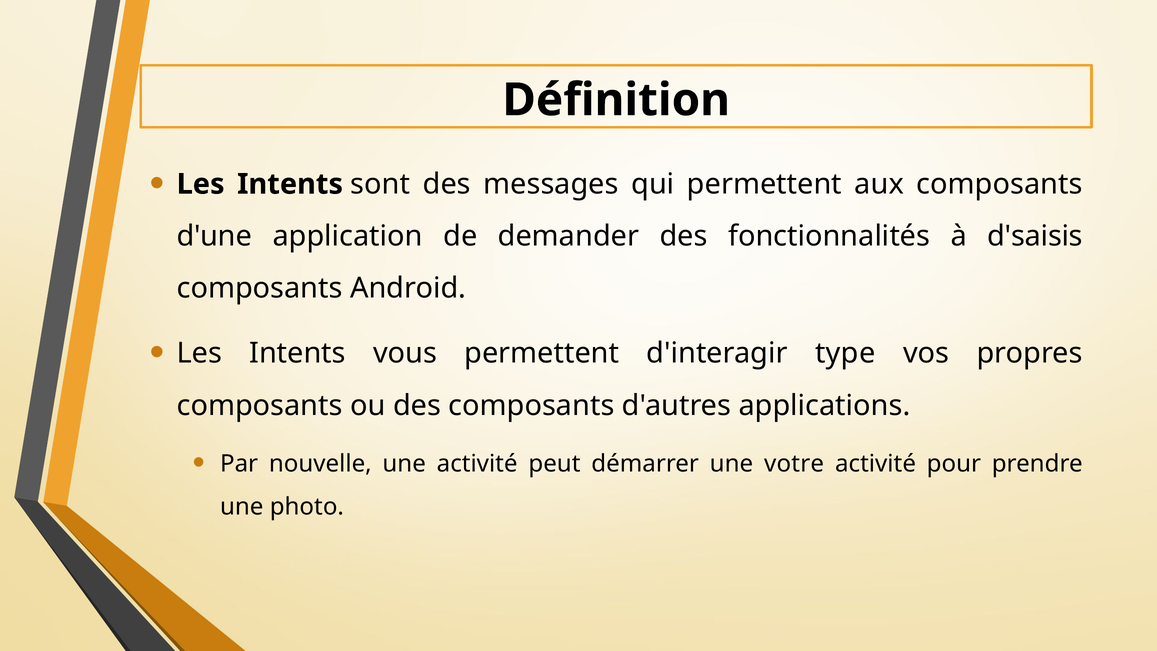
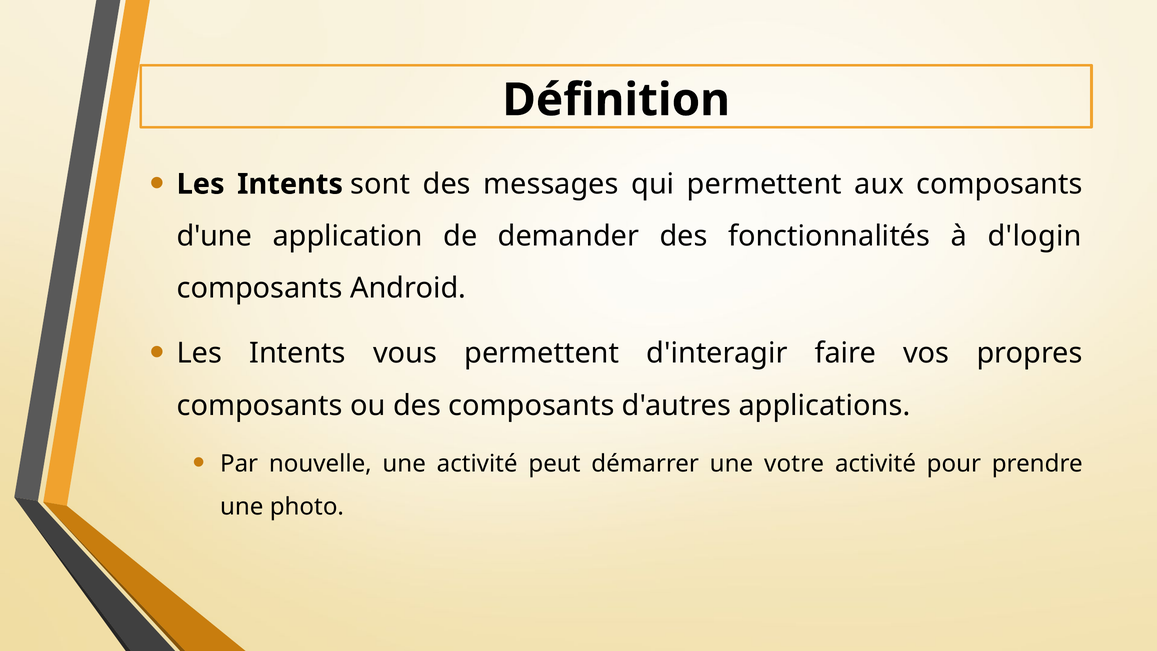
d'saisis: d'saisis -> d'login (1035, 236)
type: type -> faire (845, 353)
